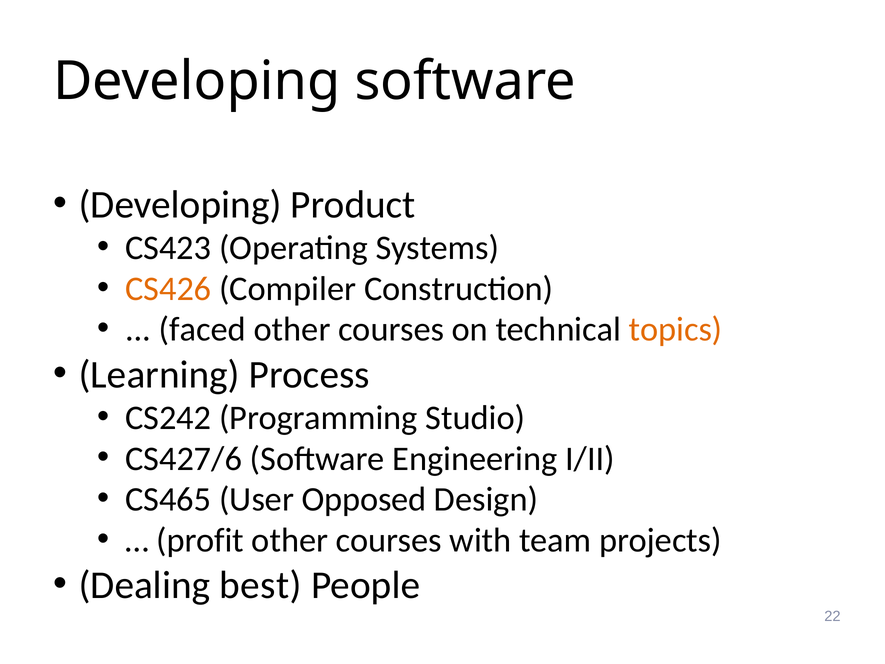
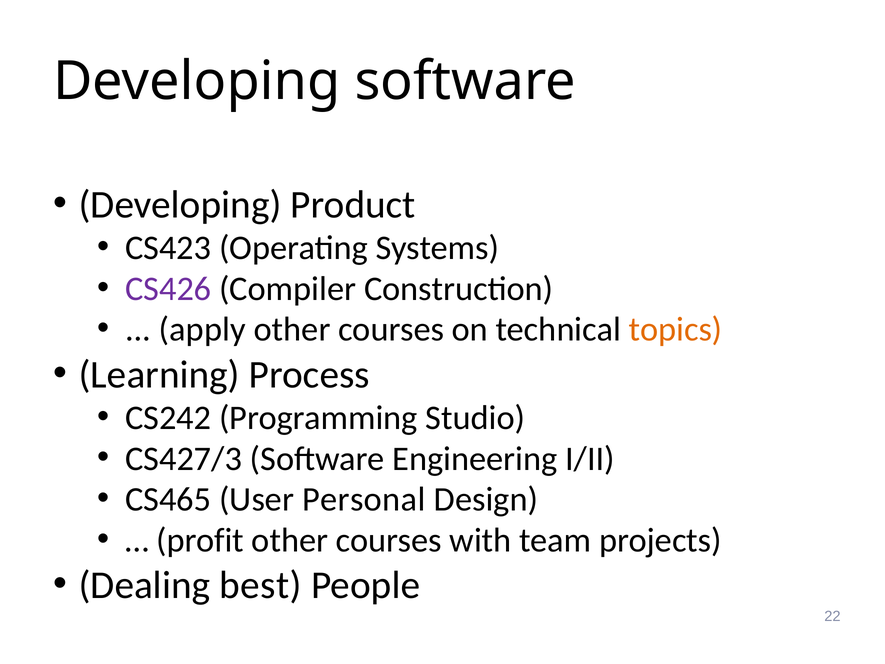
CS426 colour: orange -> purple (168, 289)
faced: faced -> apply (202, 330)
CS427/6: CS427/6 -> CS427/3 (184, 459)
Opposed: Opposed -> Personal (364, 499)
